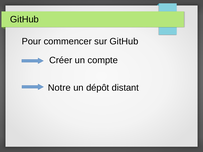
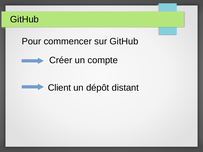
Notre: Notre -> Client (59, 88)
